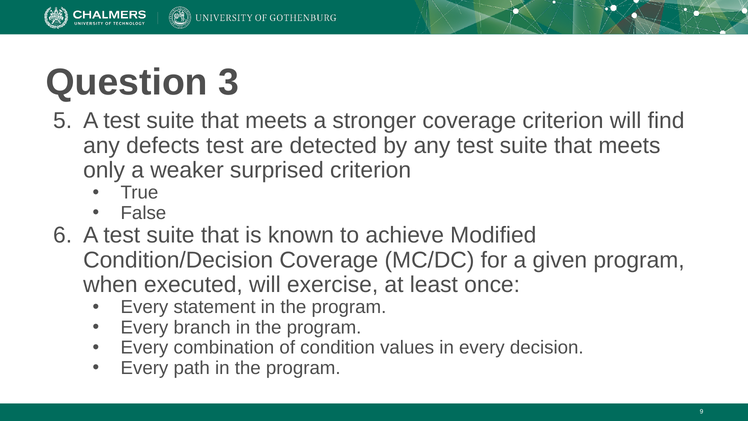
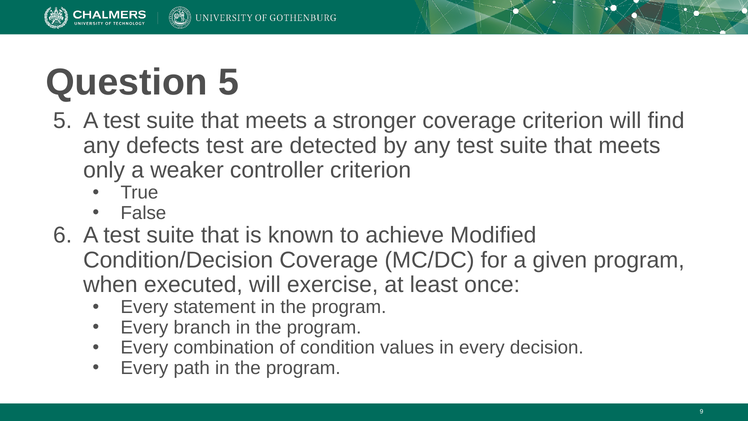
Question 3: 3 -> 5 (228, 83)
surprised: surprised -> controller (277, 170)
